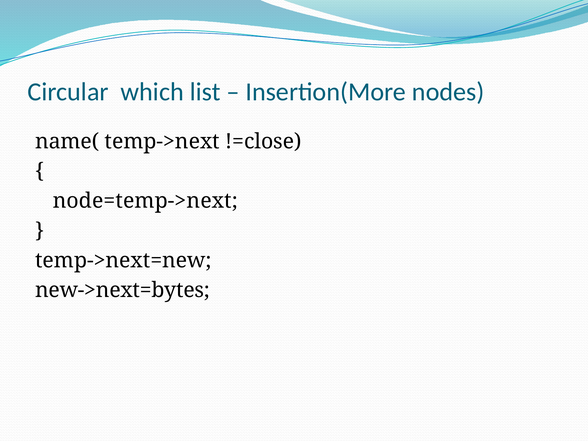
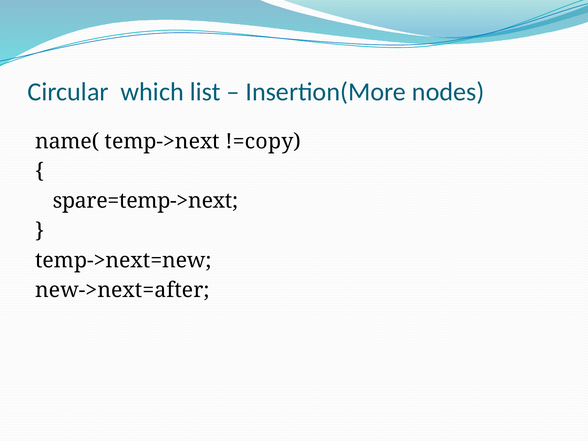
!=close: !=close -> !=copy (263, 142)
node=temp->next: node=temp->next -> spare=temp->next (146, 201)
new->next=bytes: new->next=bytes -> new->next=after (122, 290)
